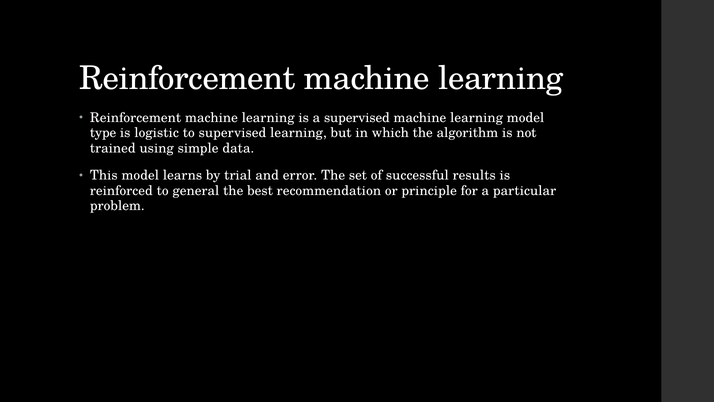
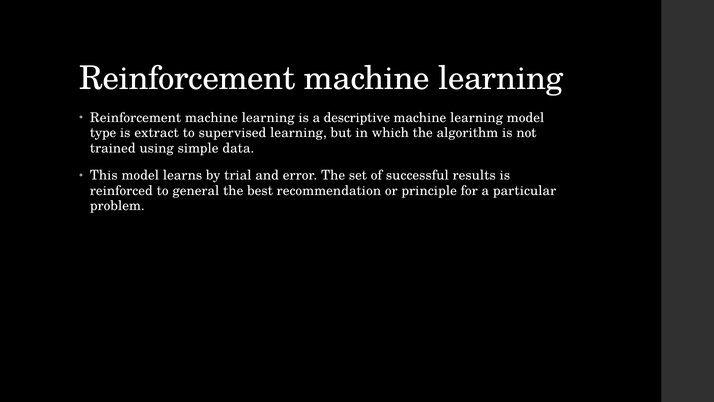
a supervised: supervised -> descriptive (357, 118)
logistic: logistic -> extract (157, 133)
